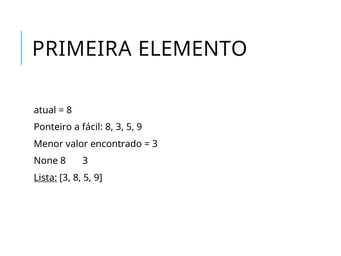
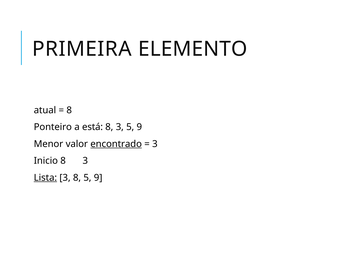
fácil: fácil -> está (93, 127)
encontrado underline: none -> present (116, 144)
None: None -> Inicio (46, 161)
